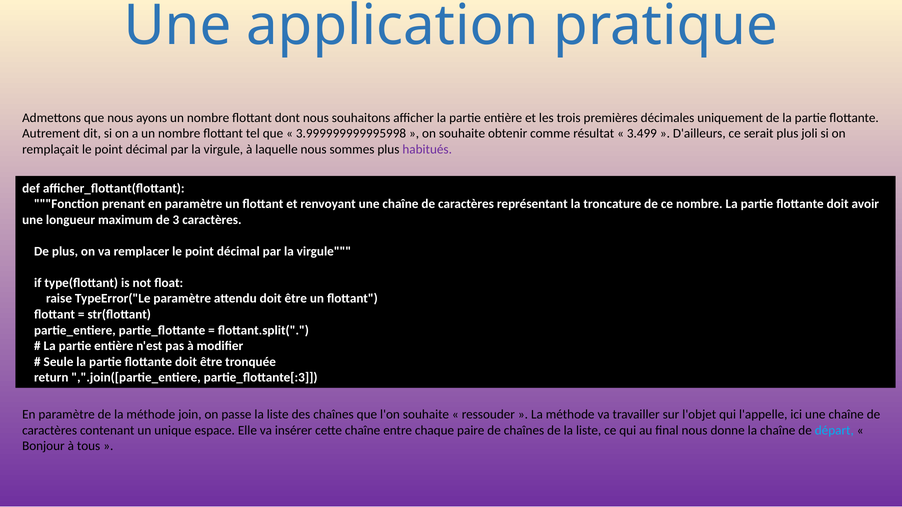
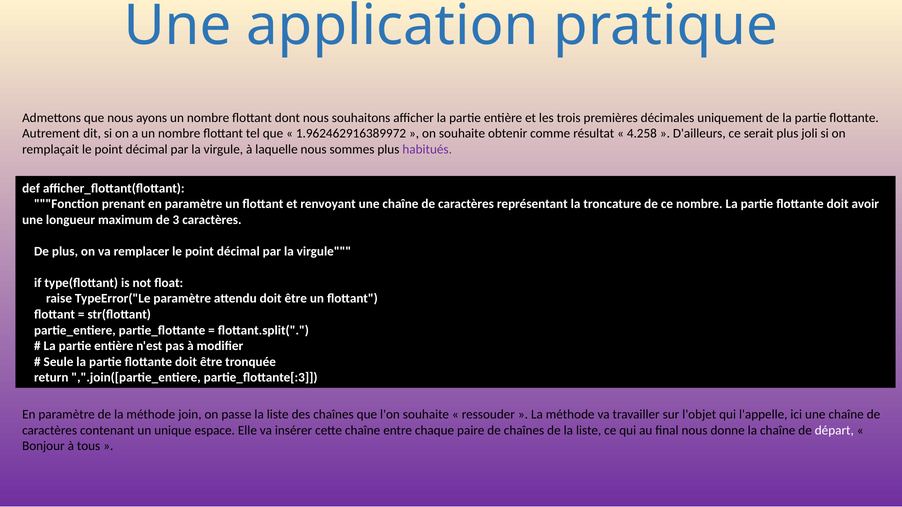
3.999999999995998: 3.999999999995998 -> 1.962462916389972 (351, 134)
3.499: 3.499 -> 4.258 (642, 134)
départ colour: light blue -> white (834, 431)
